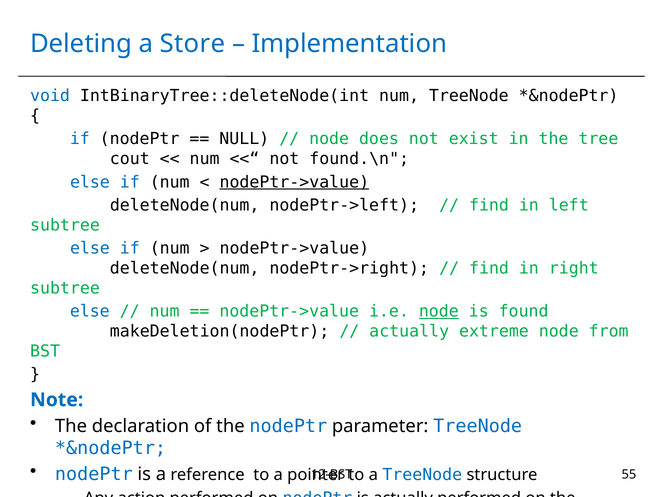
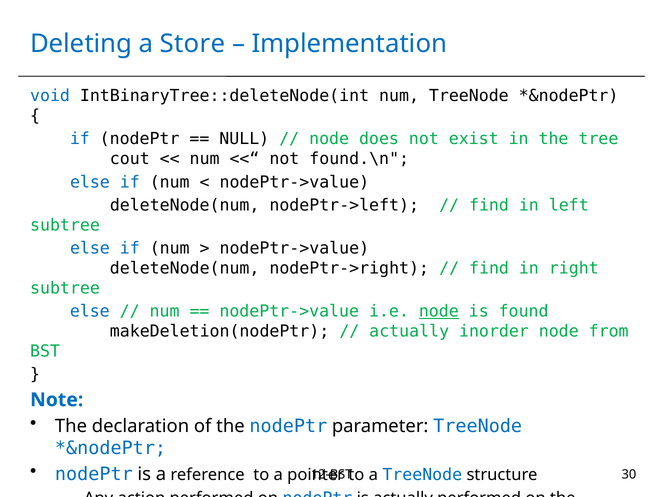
nodePtr->value underline: present -> none (294, 182)
extreme: extreme -> inorder (494, 331)
55: 55 -> 30 (629, 475)
